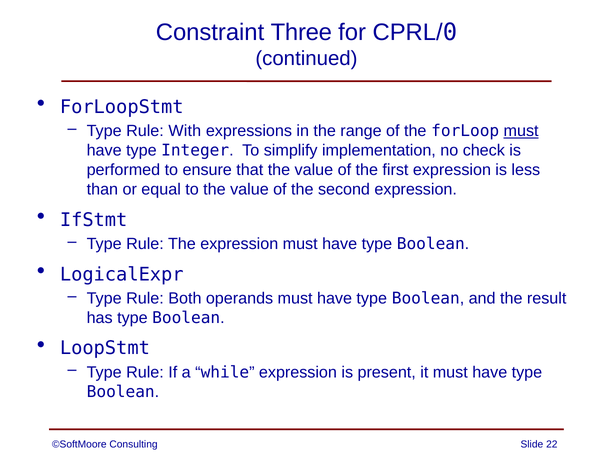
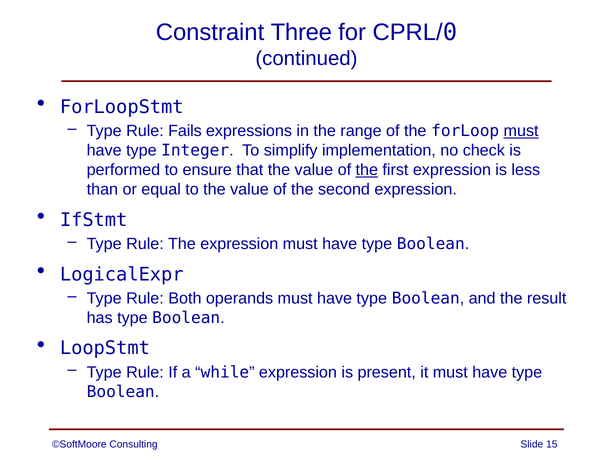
With: With -> Fails (185, 131)
the underline: none -> present (367, 170)
22: 22 -> 15 (552, 444)
